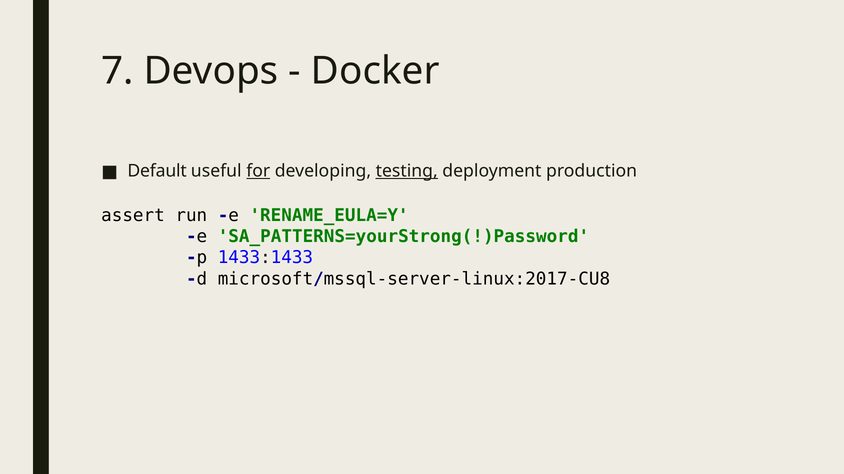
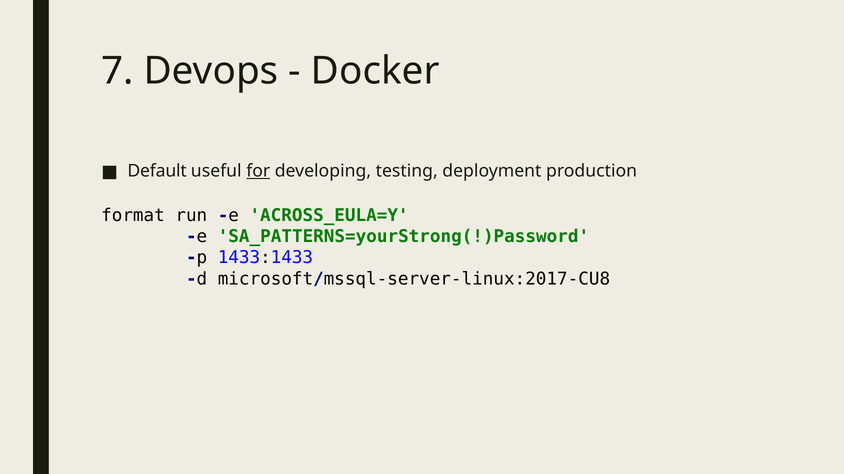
testing underline: present -> none (407, 171)
assert: assert -> format (133, 216)
RENAME_EULA=Y: RENAME_EULA=Y -> ACROSS_EULA=Y (329, 216)
